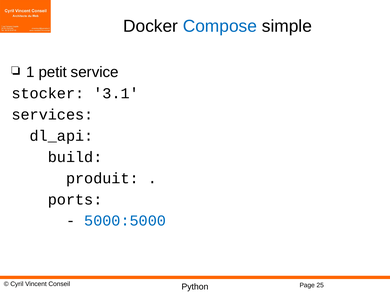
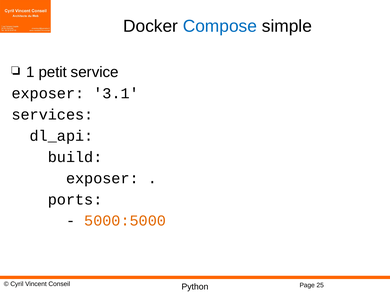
stocker: stocker -> exposer (48, 94)
produit: produit -> exposer (102, 179)
5000:5000 colour: blue -> orange (125, 221)
